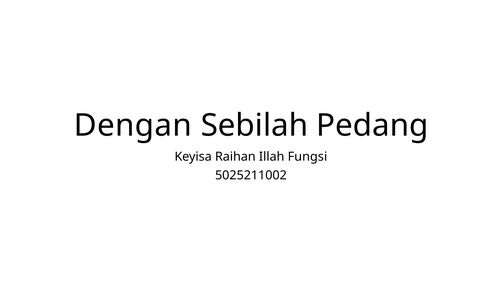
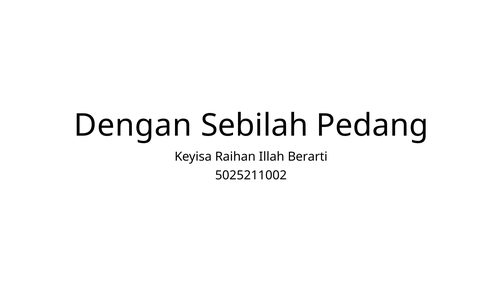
Fungsi: Fungsi -> Berarti (308, 157)
